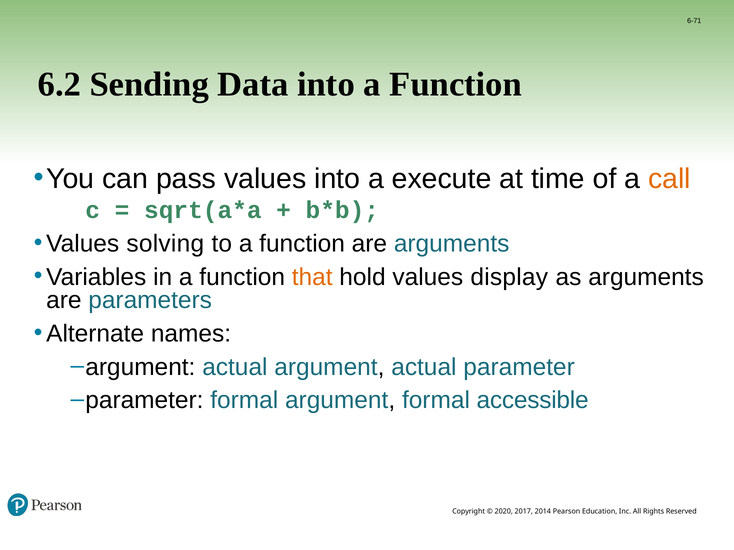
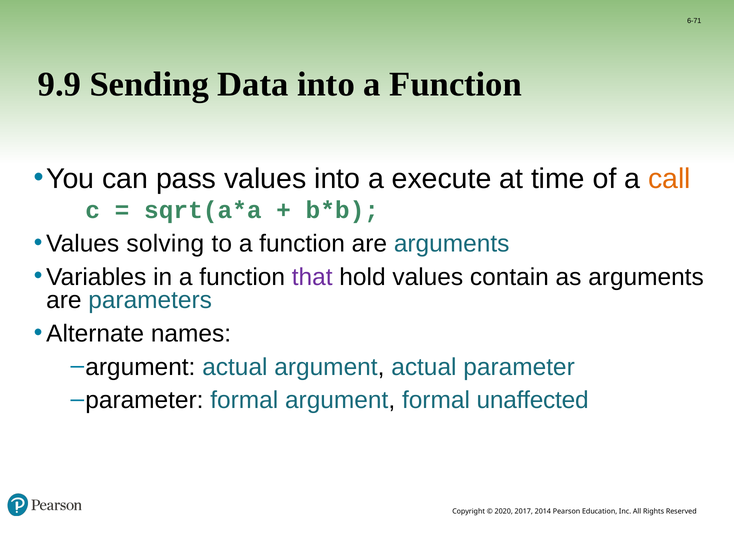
6.2: 6.2 -> 9.9 (60, 84)
that colour: orange -> purple (312, 277)
display: display -> contain (509, 277)
accessible: accessible -> unaffected (533, 401)
